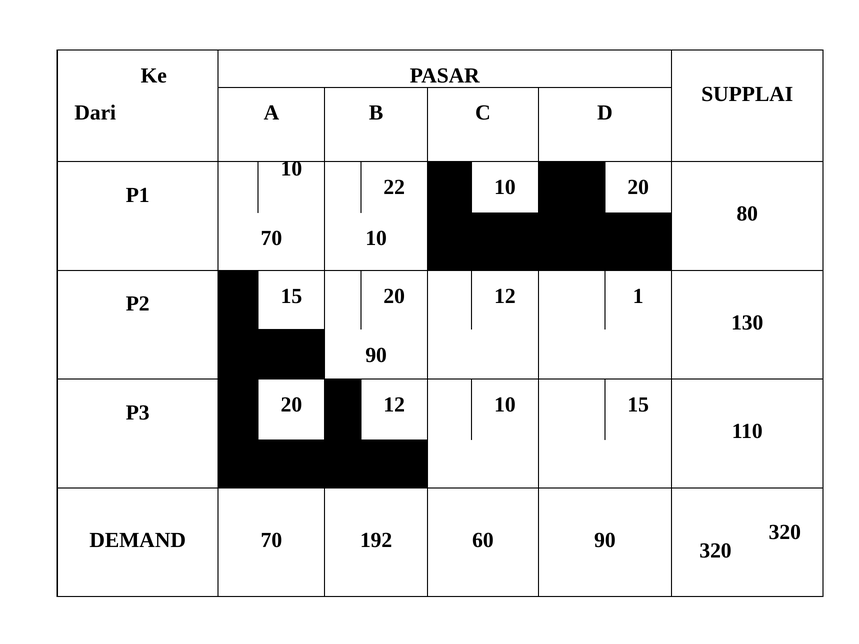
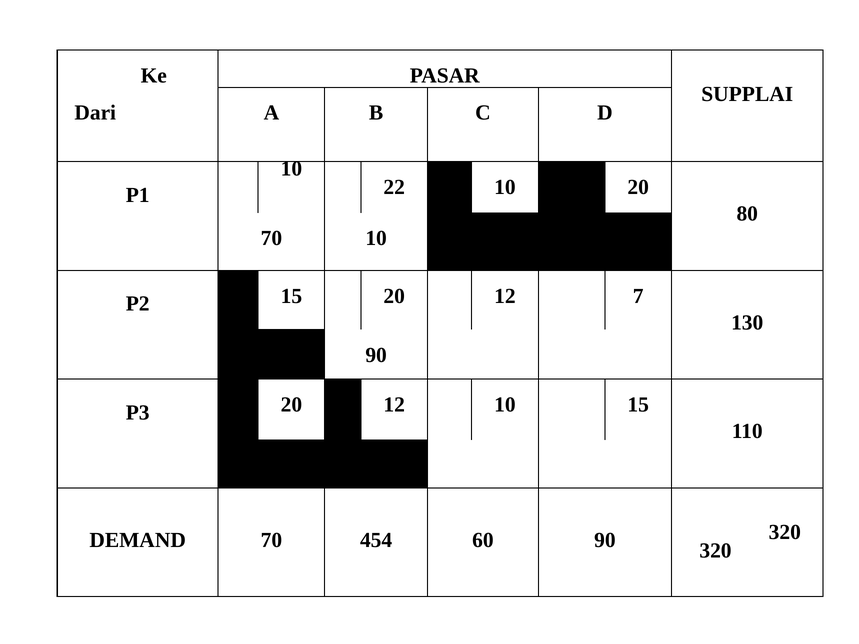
1: 1 -> 7 (638, 296)
192: 192 -> 454 (376, 540)
